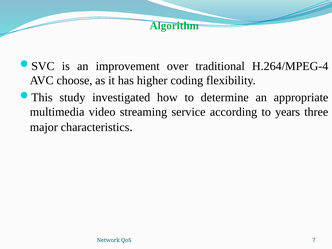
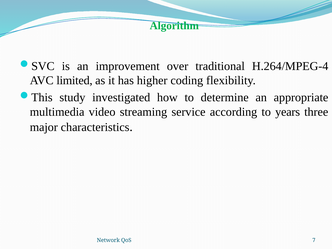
choose: choose -> limited (74, 81)
